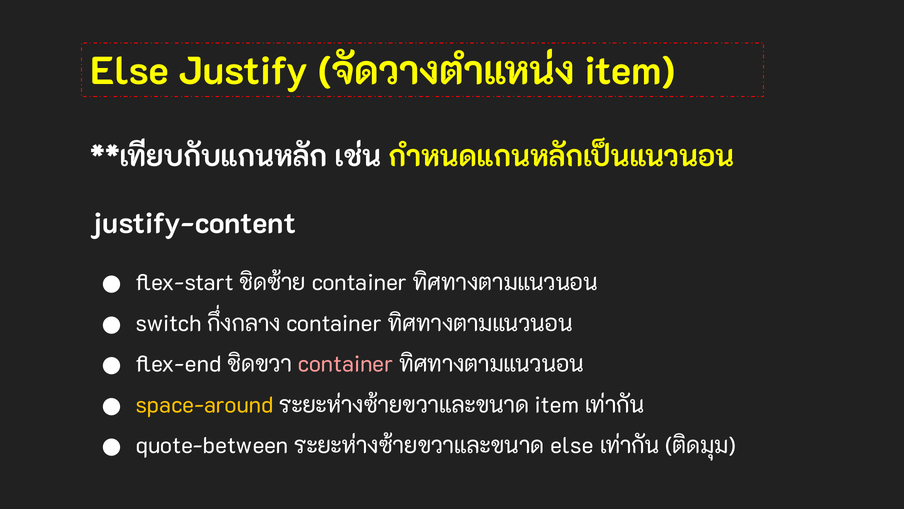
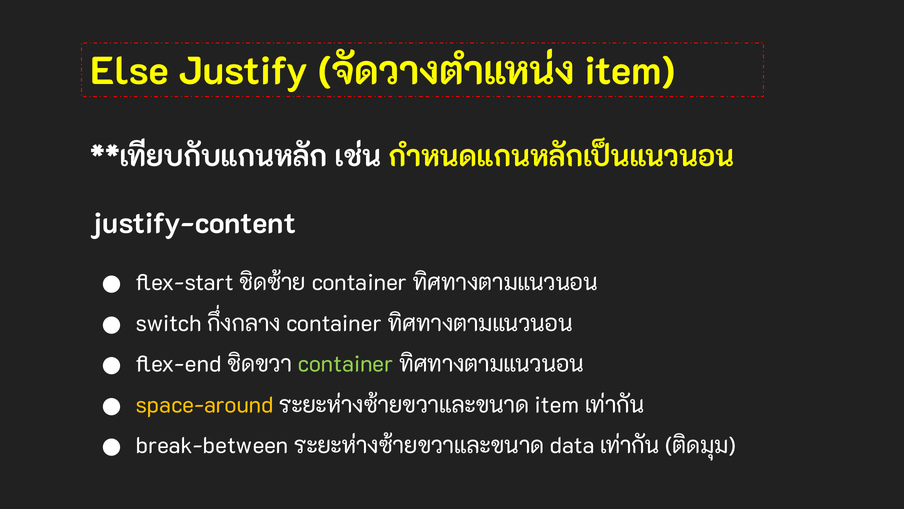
container colour: pink -> light green (346, 364)
quote-between: quote-between -> break-between (212, 445)
else: else -> data (572, 445)
